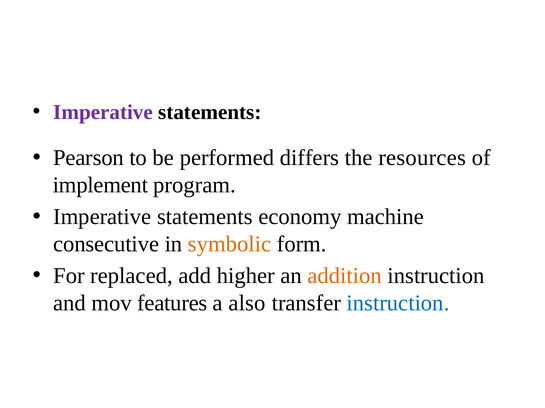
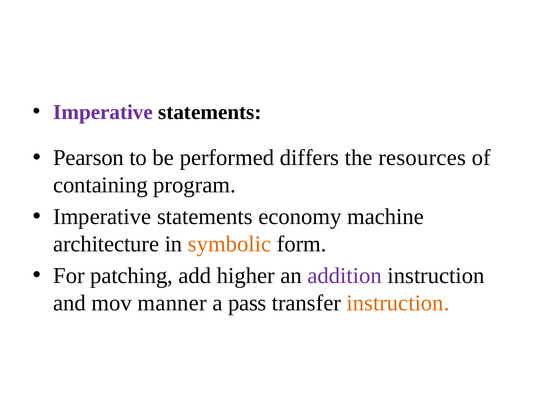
implement: implement -> containing (100, 185)
consecutive: consecutive -> architecture (106, 244)
replaced: replaced -> patching (132, 276)
addition colour: orange -> purple (345, 276)
features: features -> manner (172, 303)
also: also -> pass (247, 303)
instruction colour: blue -> orange (398, 303)
